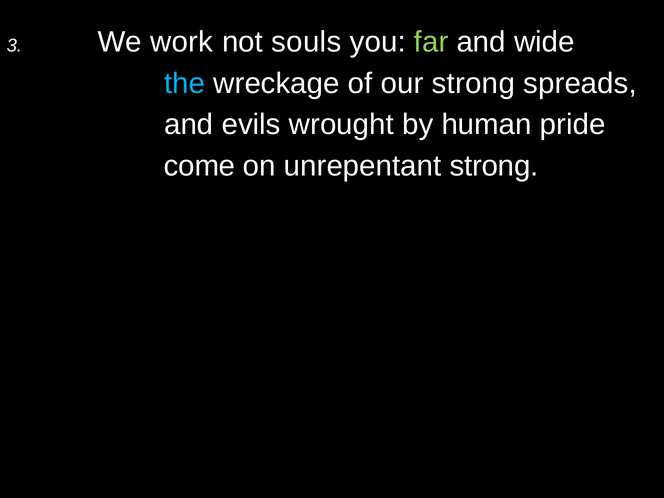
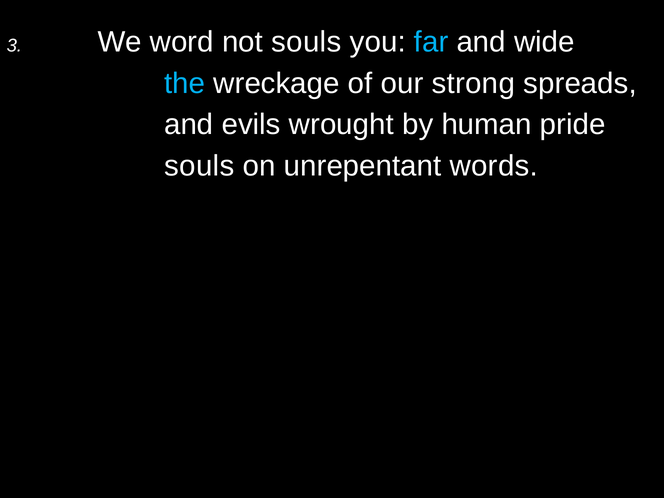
work: work -> word (182, 42)
far colour: light green -> light blue (431, 42)
come: come -> souls (199, 166)
unrepentant strong: strong -> words (494, 166)
